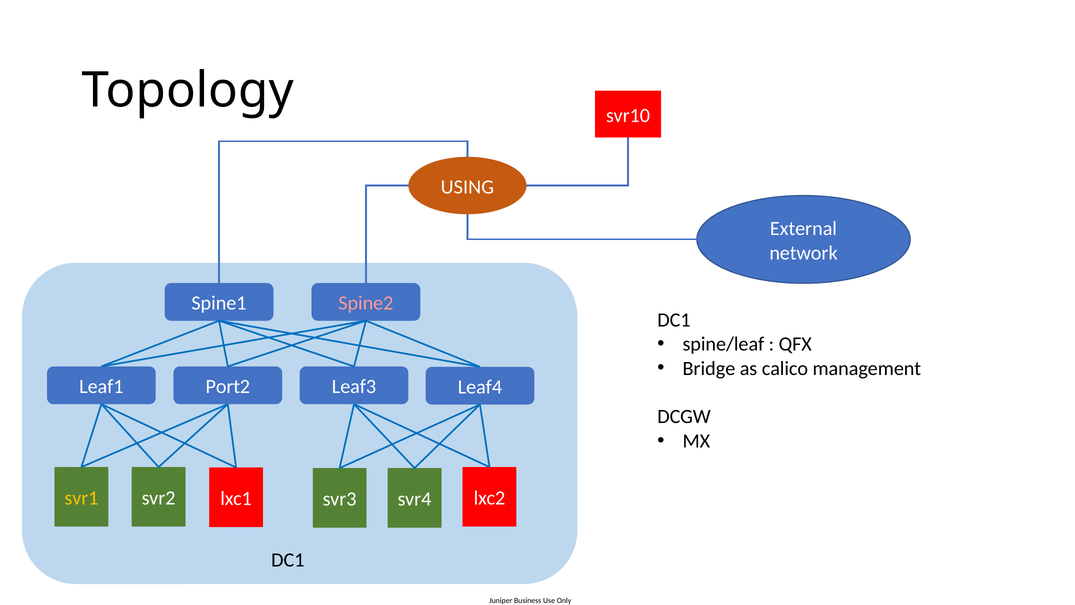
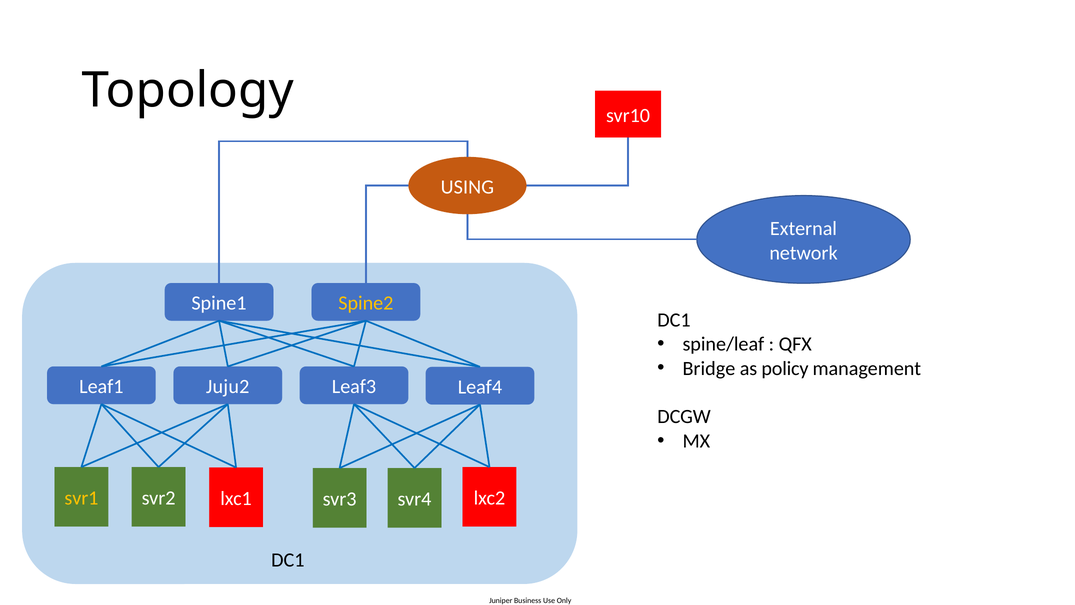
Spine2 colour: pink -> yellow (366, 303)
calico: calico -> policy (785, 368)
Port2: Port2 -> Juju2 (228, 387)
